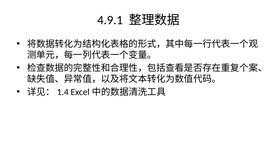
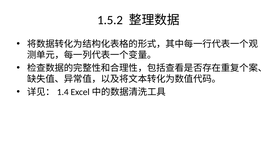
4.9.1: 4.9.1 -> 1.5.2 (110, 20)
